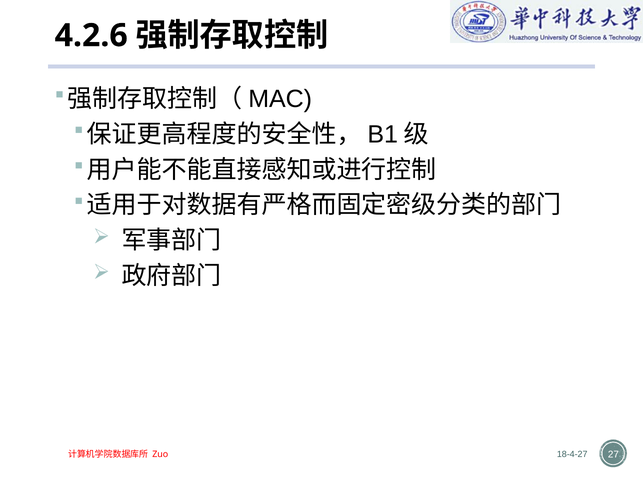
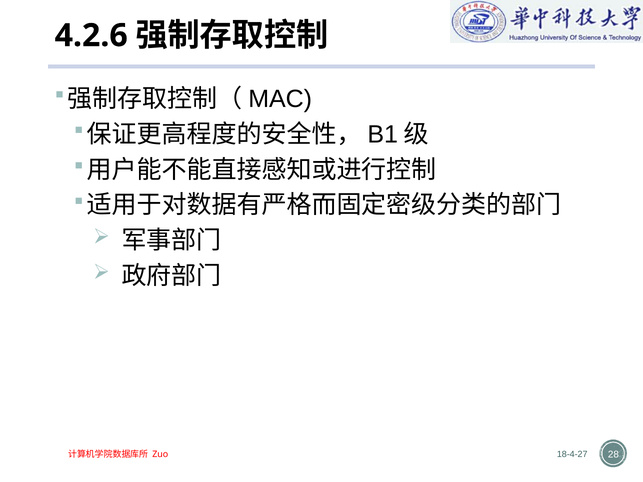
27: 27 -> 28 (613, 455)
